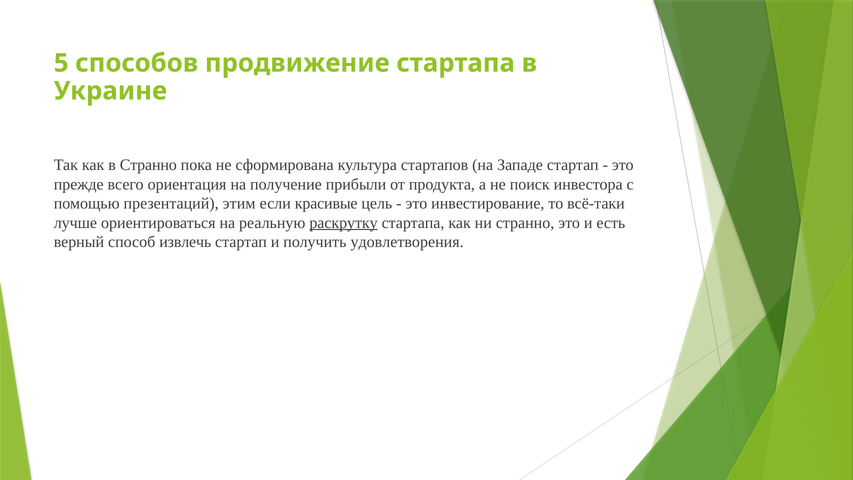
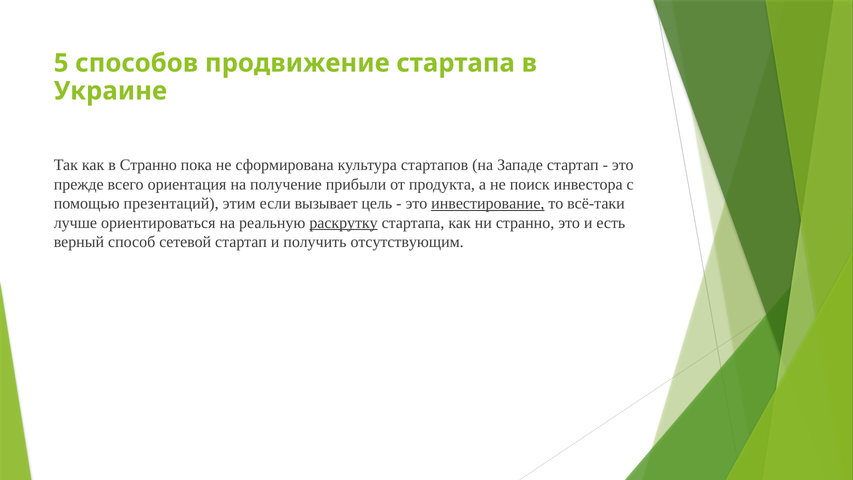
красивые: красивые -> вызывает (326, 203)
инвестирование underline: none -> present (488, 203)
извлечь: извлечь -> сетевой (185, 242)
удовлетворения: удовлетворения -> отсутствующим (407, 242)
